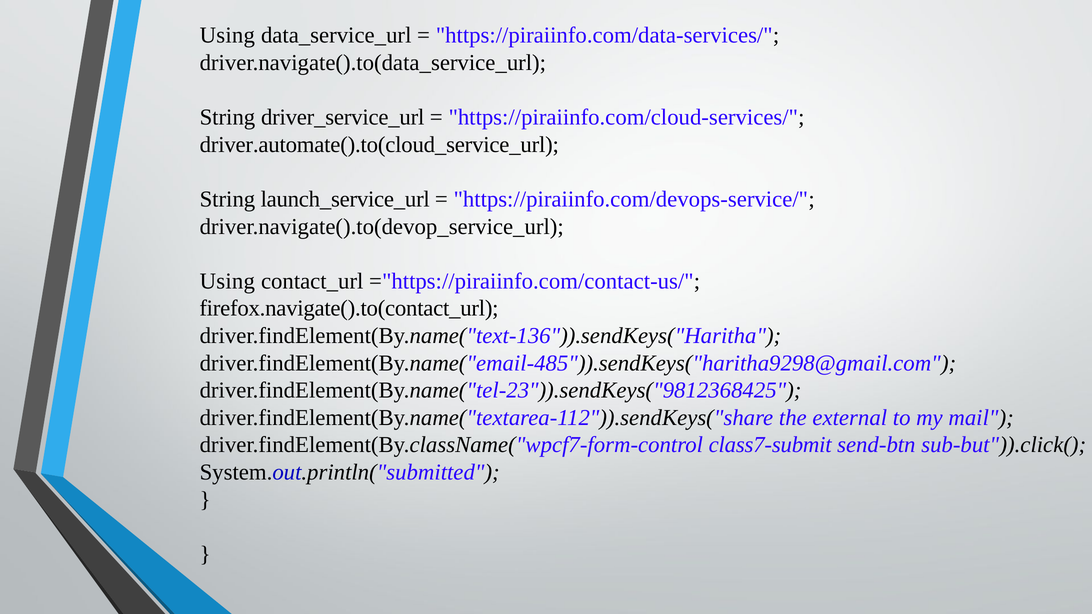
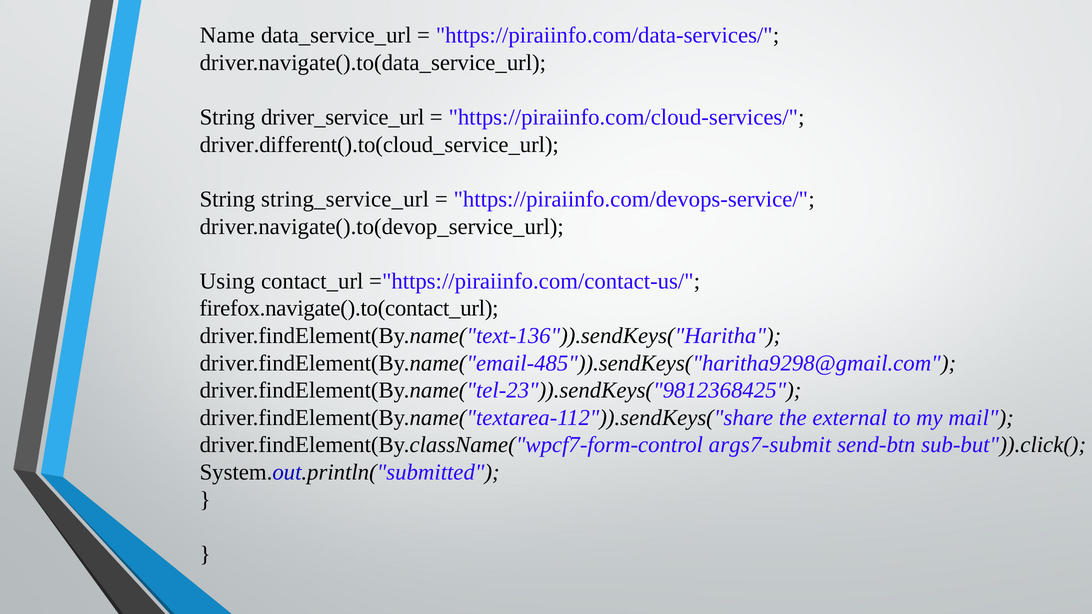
Using: Using -> Name (227, 35)
driver.automate().to(cloud_service_url: driver.automate().to(cloud_service_url -> driver.different().to(cloud_service_url (379, 145)
launch_service_url: launch_service_url -> string_service_url (345, 199)
class7-submit: class7-submit -> args7-submit (770, 445)
